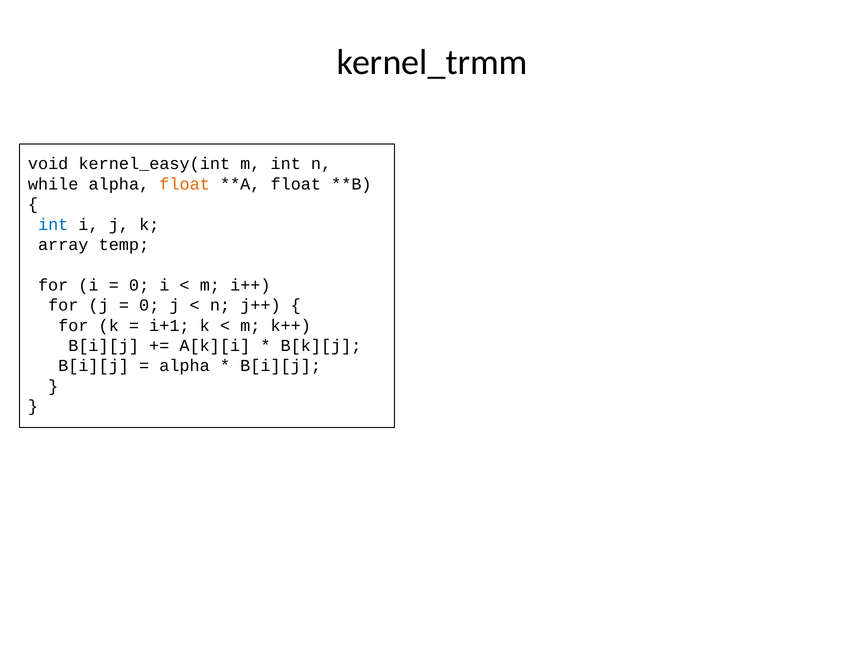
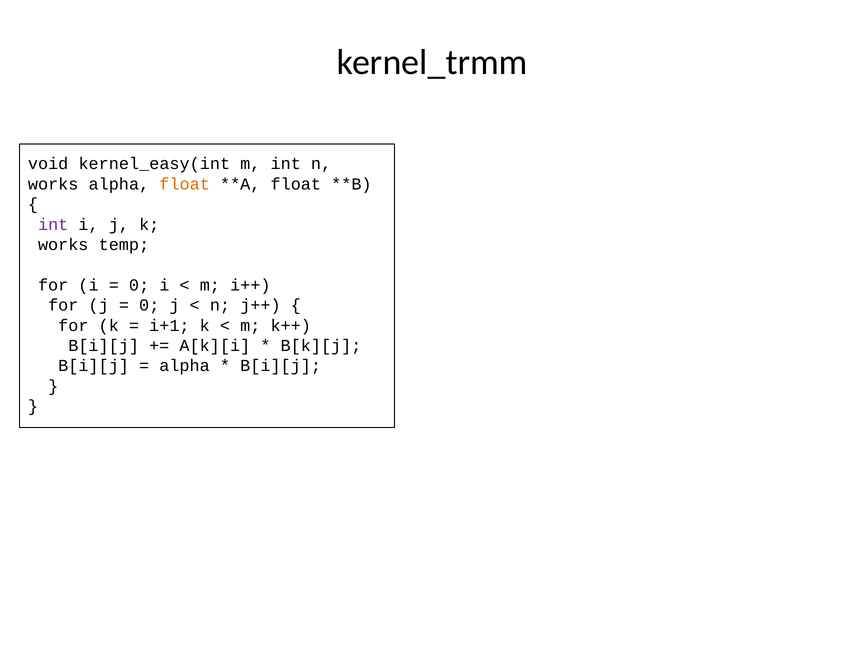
while: while -> works (53, 184)
int colour: blue -> purple (53, 224)
array: array -> works (63, 245)
